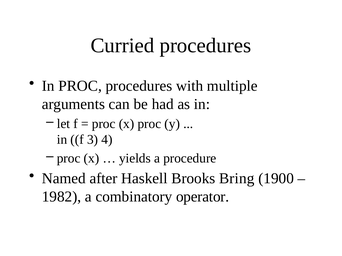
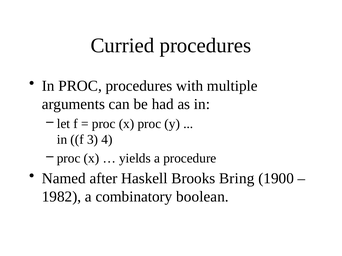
operator: operator -> boolean (202, 197)
